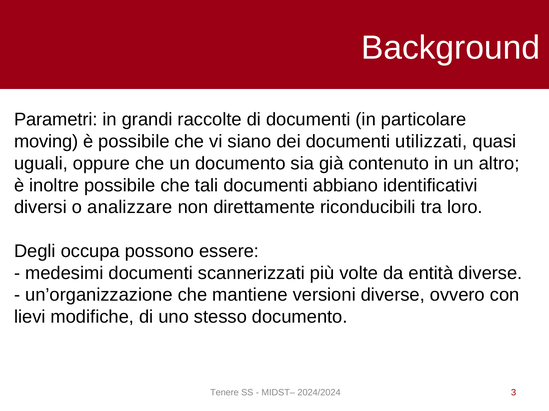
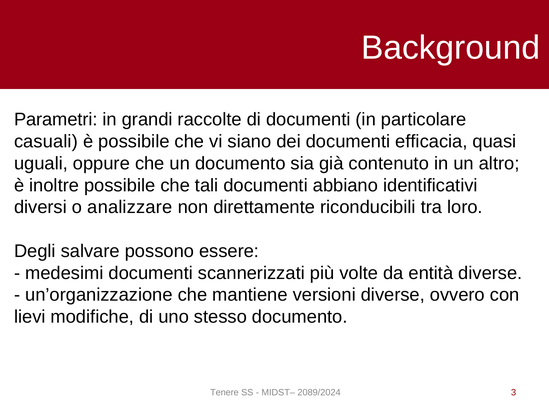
moving: moving -> casuali (46, 142)
utilizzati: utilizzati -> efficacia (431, 142)
occupa: occupa -> salvare (90, 252)
2024/2024: 2024/2024 -> 2089/2024 (319, 393)
